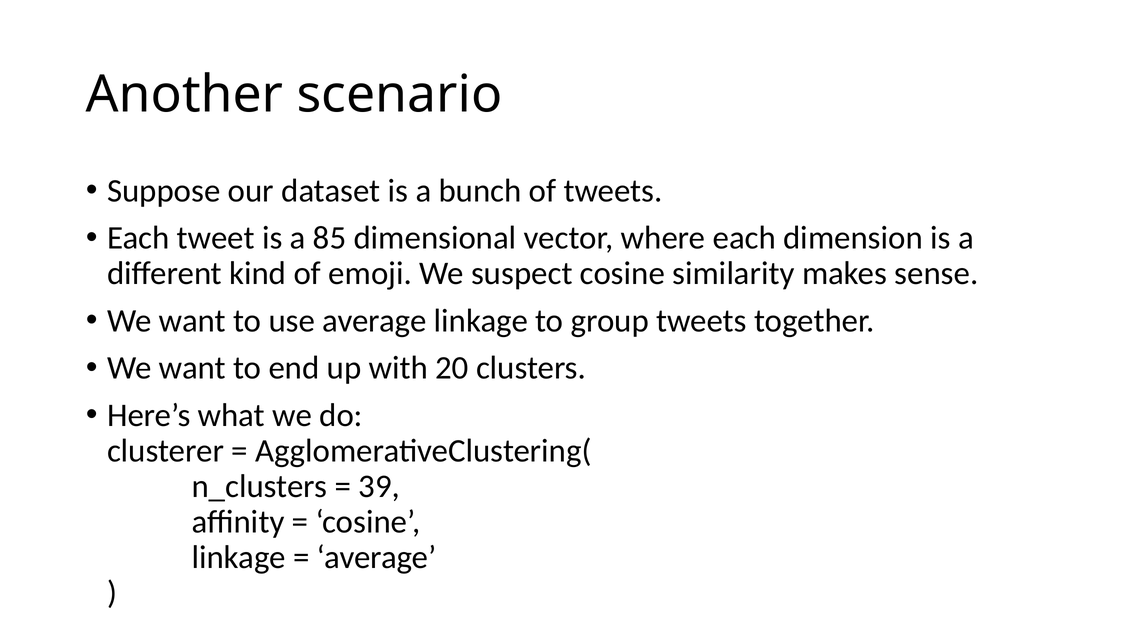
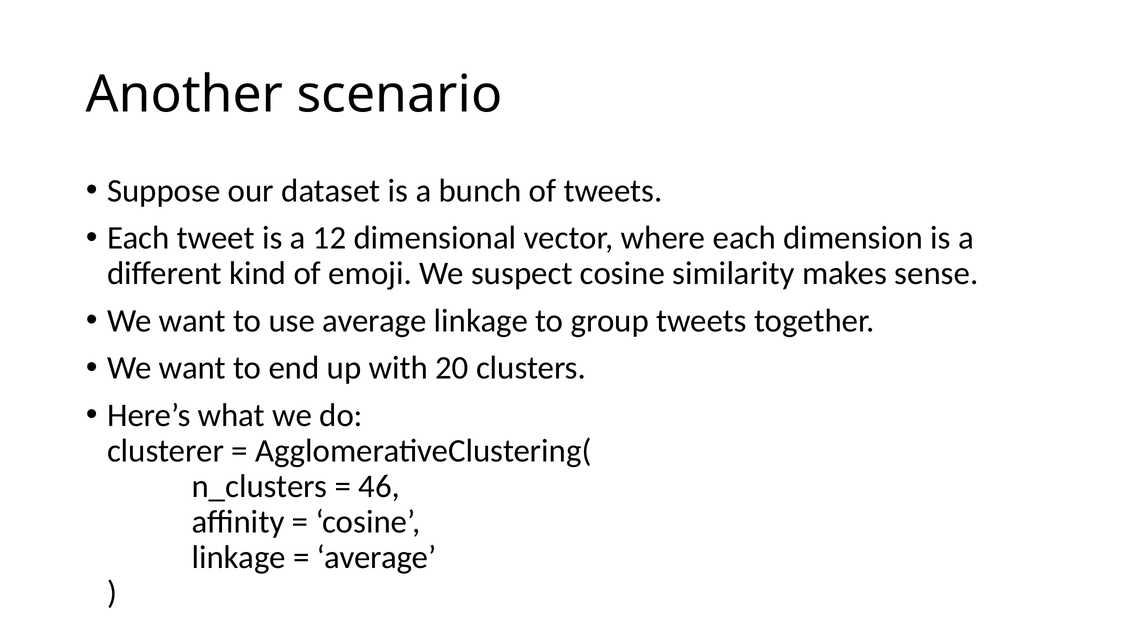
85: 85 -> 12 (330, 238)
39: 39 -> 46 (379, 486)
